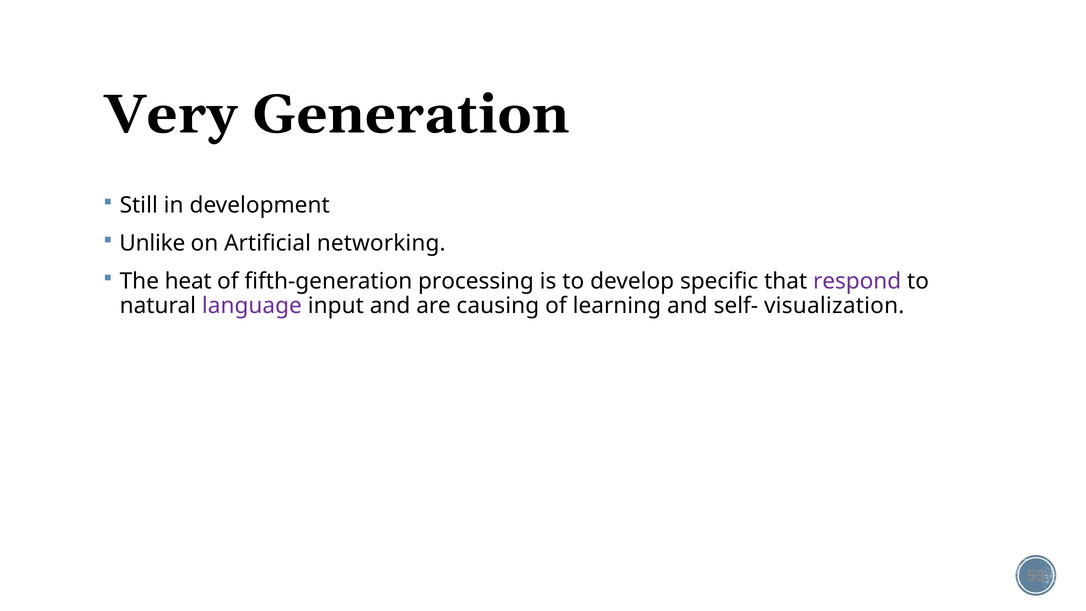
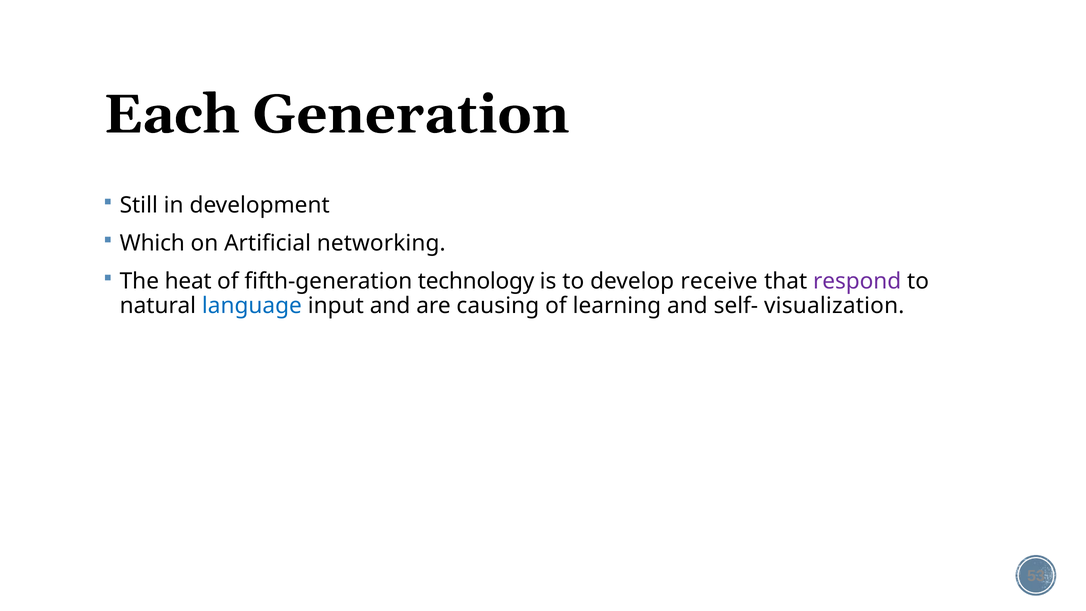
Very: Very -> Each (171, 114)
Unlike: Unlike -> Which (152, 243)
processing: processing -> technology (476, 281)
specific: specific -> receive (719, 281)
language colour: purple -> blue (252, 306)
